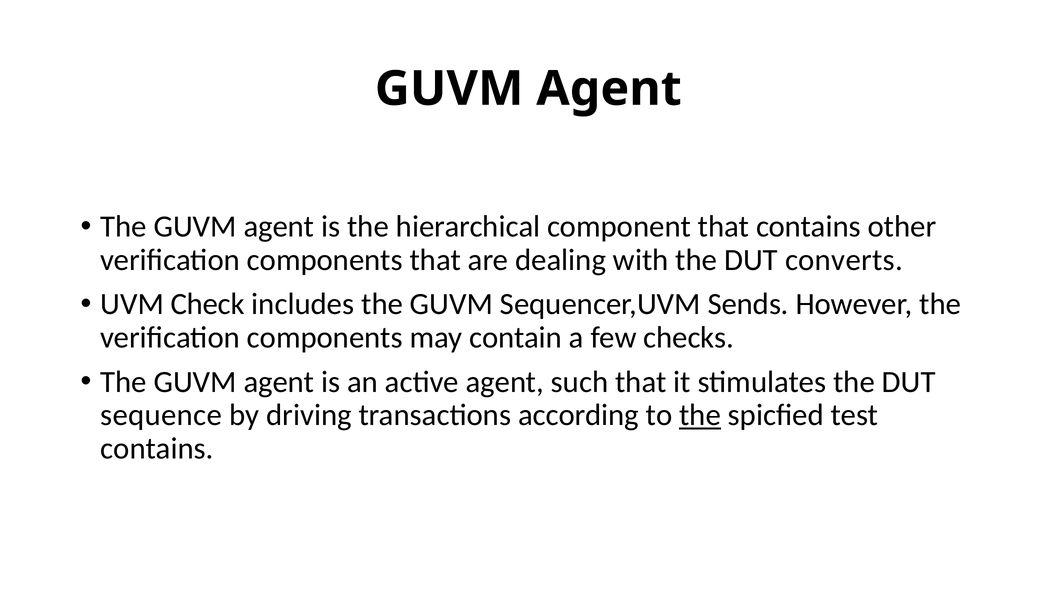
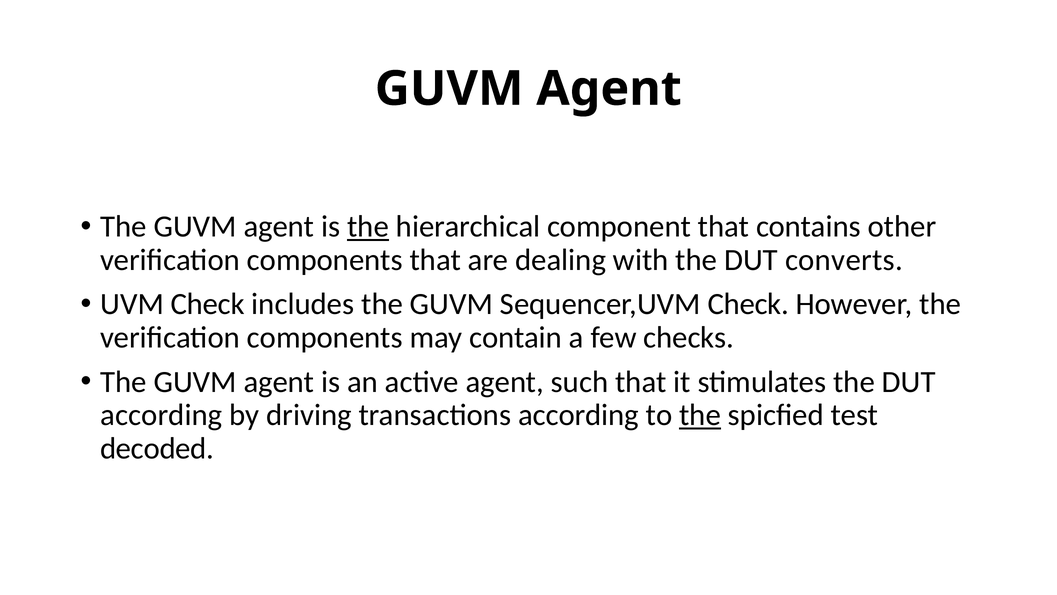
the underline: none -> present (368, 227)
Sequencer,UVM Sends: Sends -> Check (748, 304)
sequence: sequence -> according (161, 415)
contains: contains -> decoded (157, 448)
